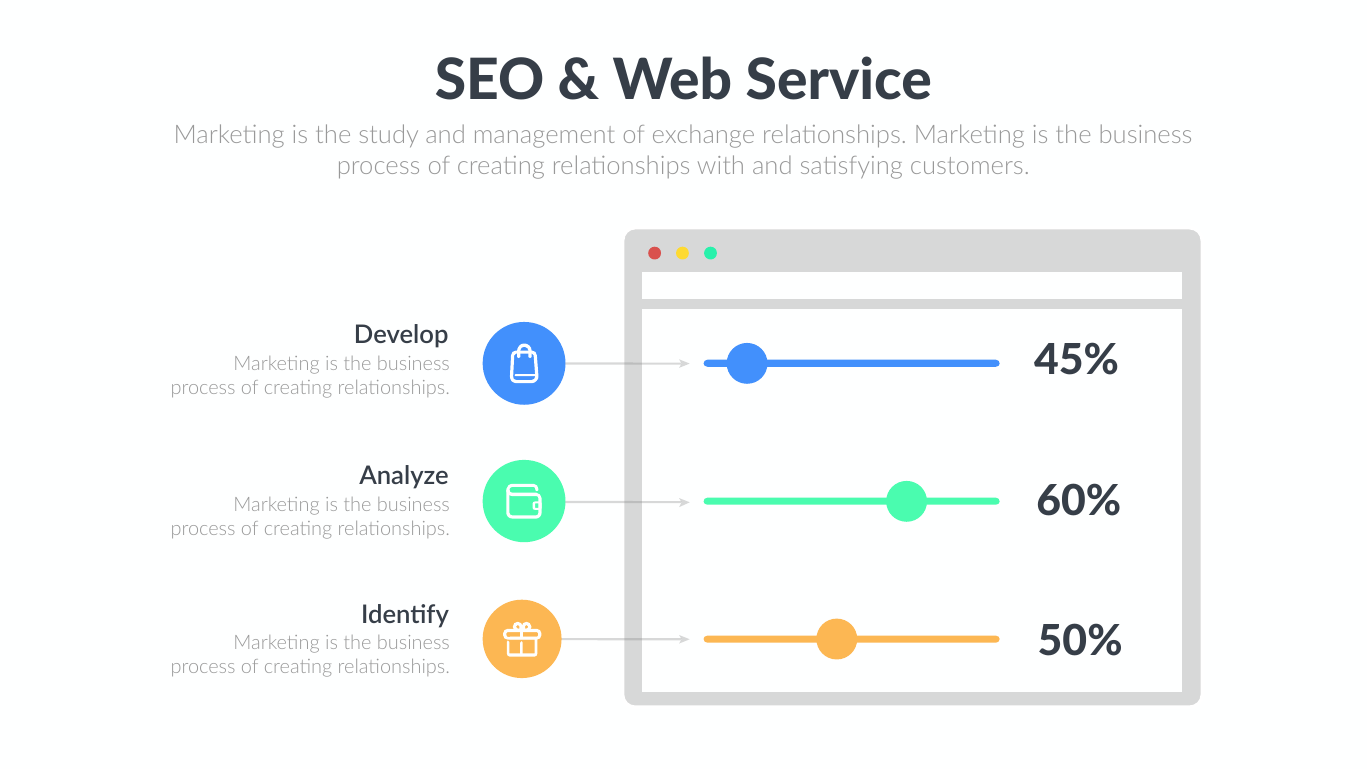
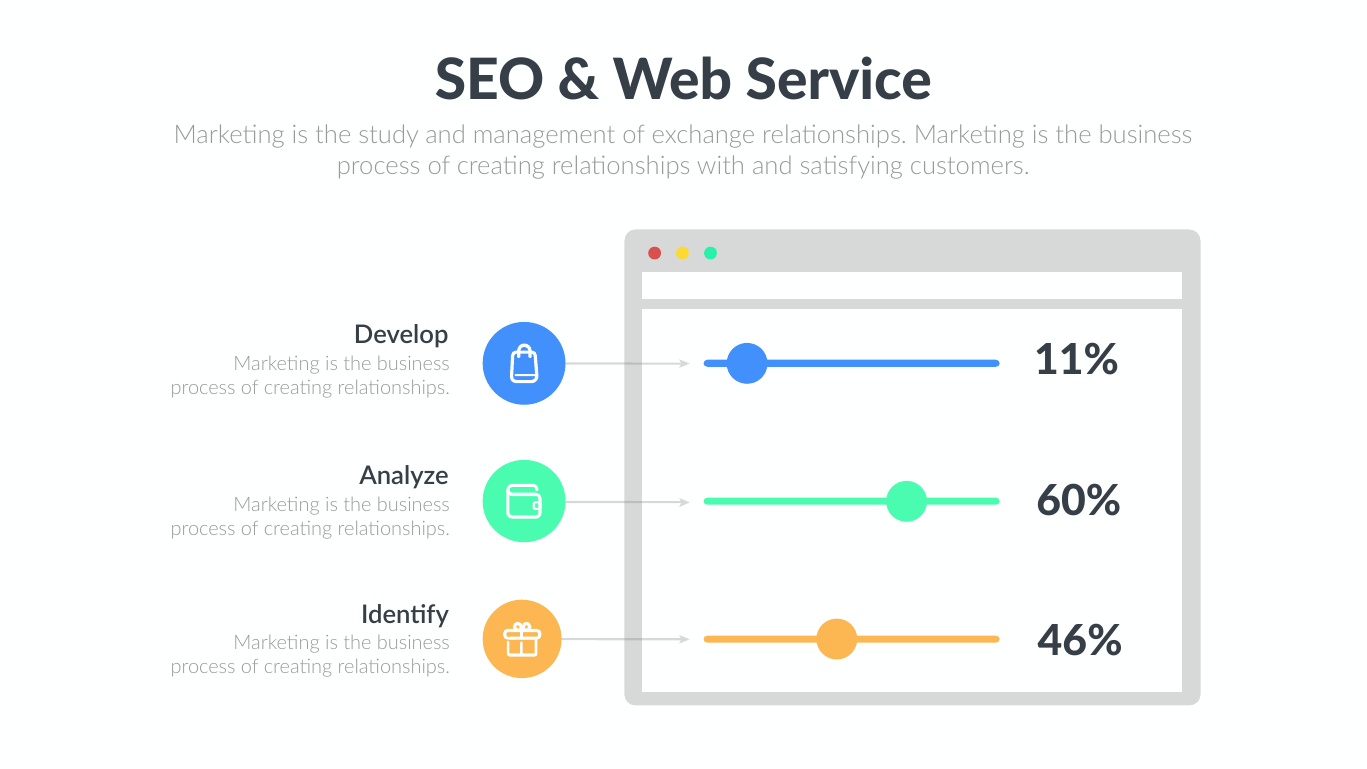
45%: 45% -> 11% (1076, 361)
50%: 50% -> 46% (1080, 641)
